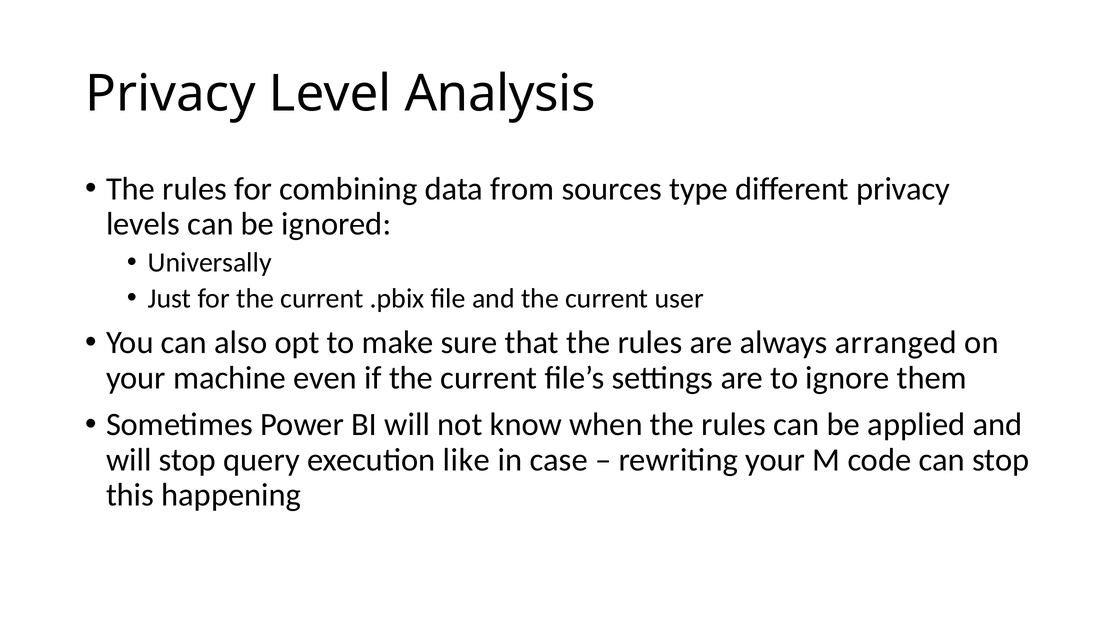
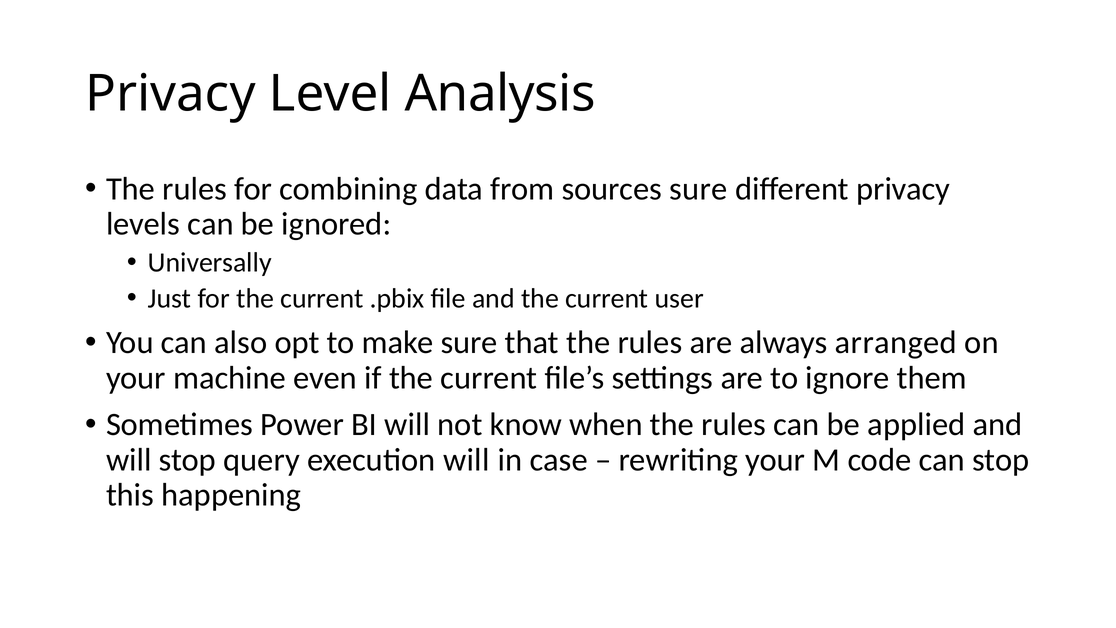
sources type: type -> sure (698, 189)
execution like: like -> will (466, 460)
